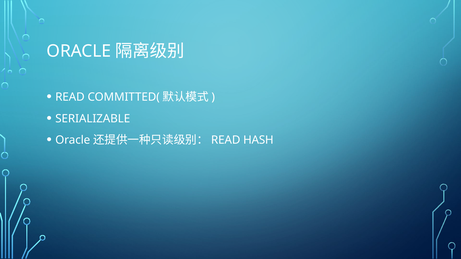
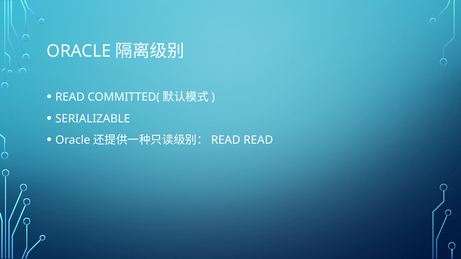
READ HASH: HASH -> READ (258, 140)
